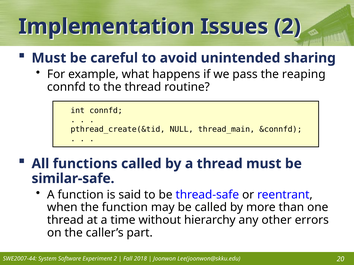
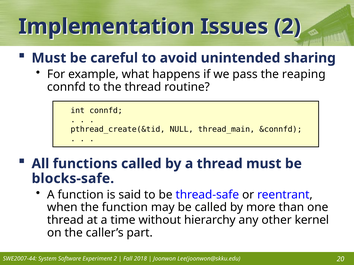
similar-safe: similar-safe -> blocks-safe (73, 179)
errors: errors -> kernel (312, 220)
